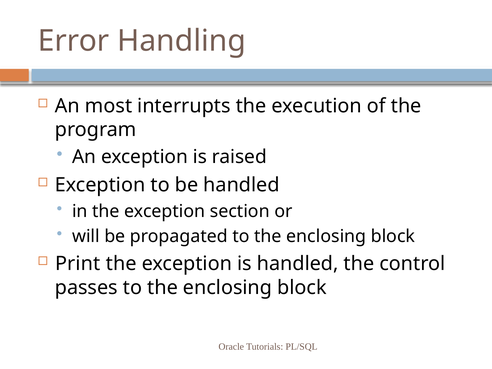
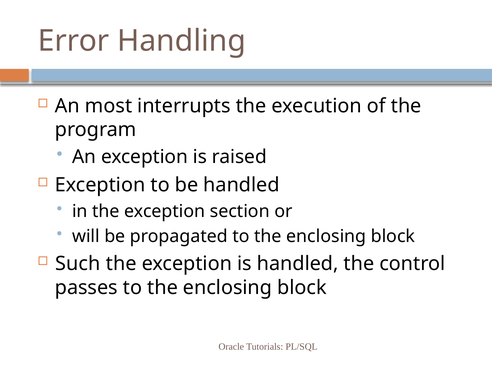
Print: Print -> Such (78, 264)
